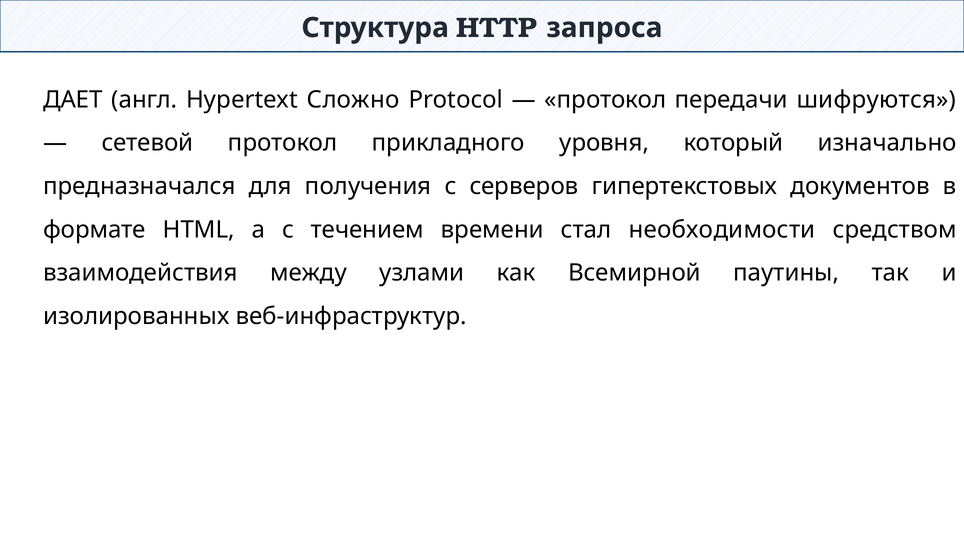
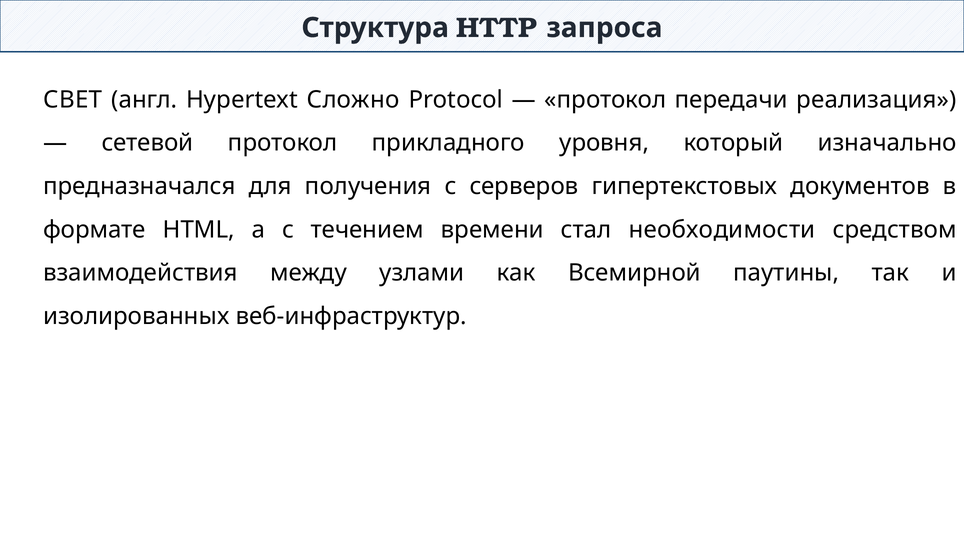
ДАЕТ: ДАЕТ -> СВЕТ (73, 100)
шифруются: шифруются -> реализация (876, 100)
